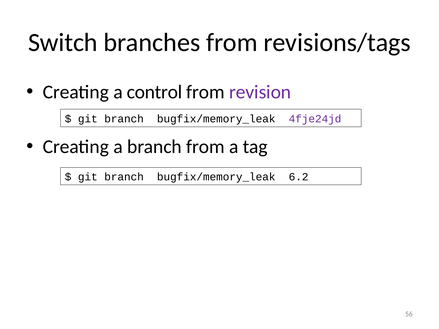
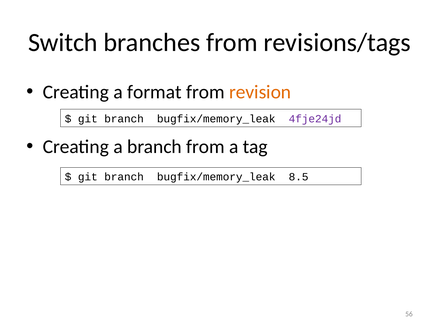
control: control -> format (154, 92)
revision colour: purple -> orange (260, 92)
6.2: 6.2 -> 8.5 (299, 177)
